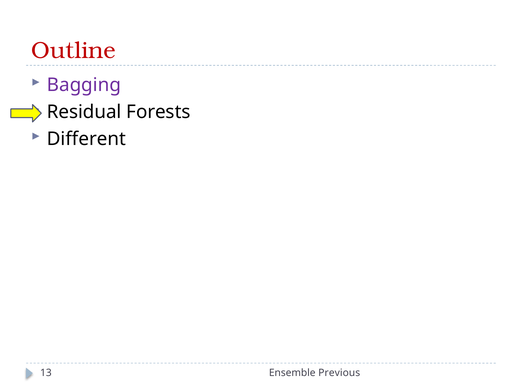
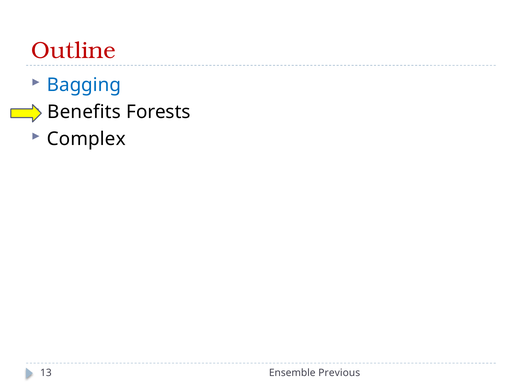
Bagging colour: purple -> blue (84, 85)
Residual: Residual -> Benefits (84, 112)
Different: Different -> Complex (86, 139)
